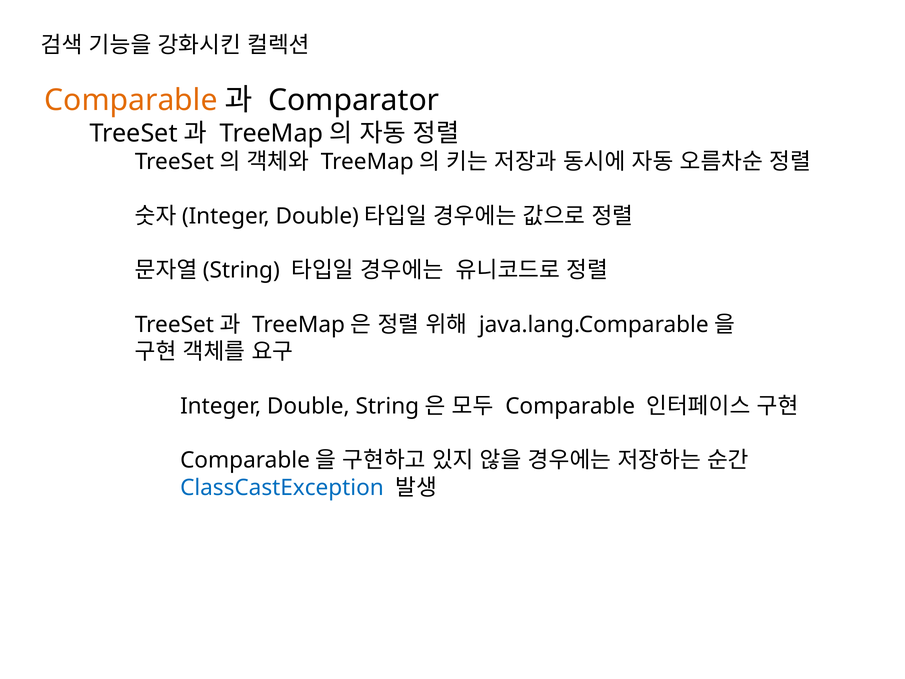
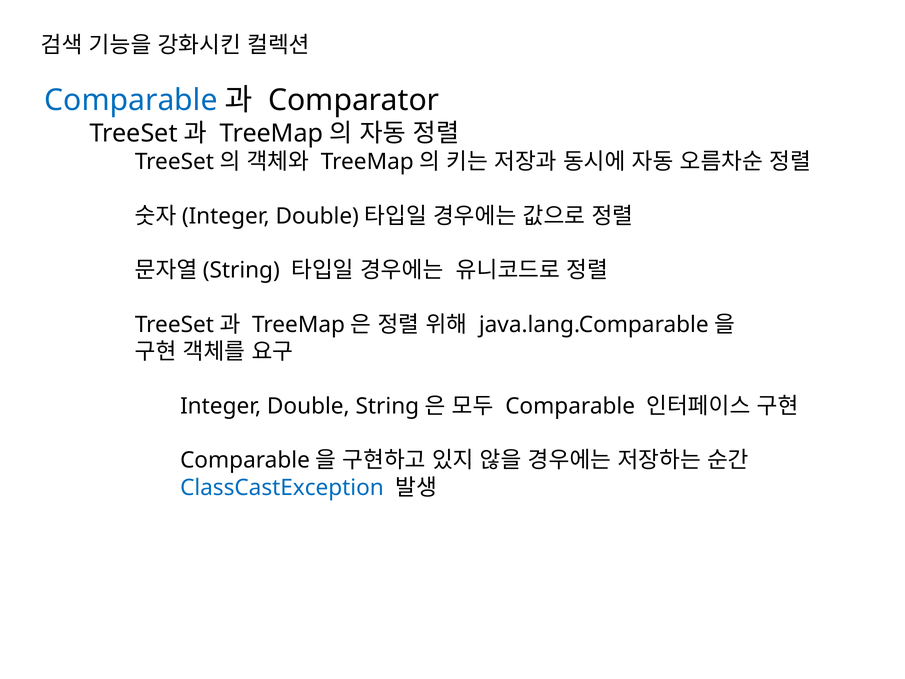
Comparable colour: orange -> blue (131, 100)
